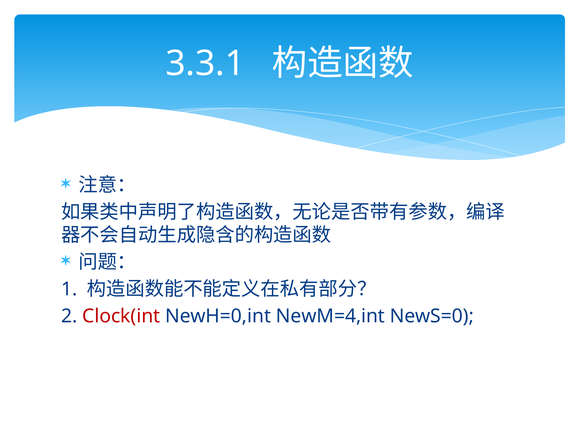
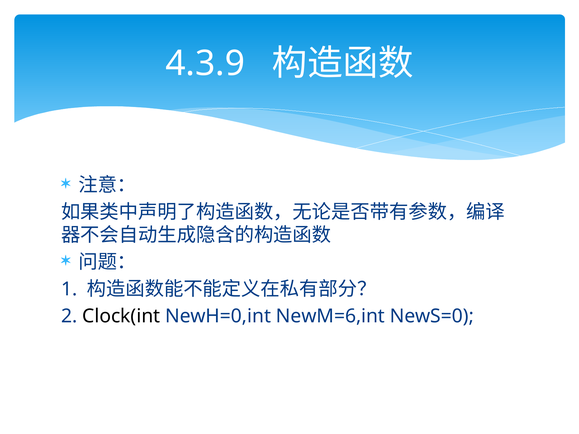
3.3.1: 3.3.1 -> 4.3.9 (205, 64)
Clock(int colour: red -> black (121, 316)
NewM=4,int: NewM=4,int -> NewM=6,int (330, 316)
